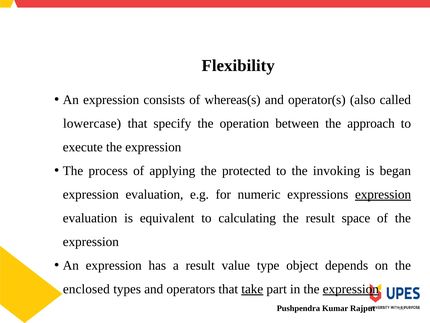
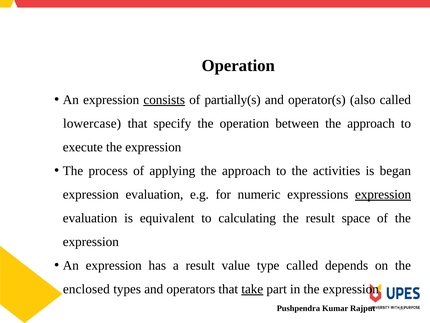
Flexibility: Flexibility -> Operation (238, 66)
consists underline: none -> present (164, 100)
whereas(s: whereas(s -> partially(s (233, 100)
applying the protected: protected -> approach (246, 171)
invoking: invoking -> activities (337, 171)
type object: object -> called (302, 265)
expression underline: present -> none (351, 289)
